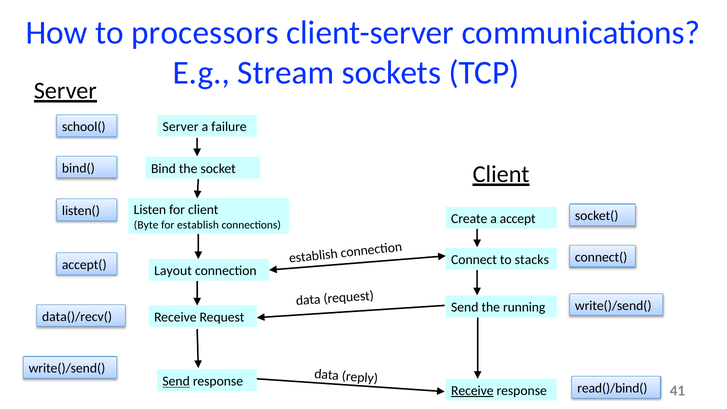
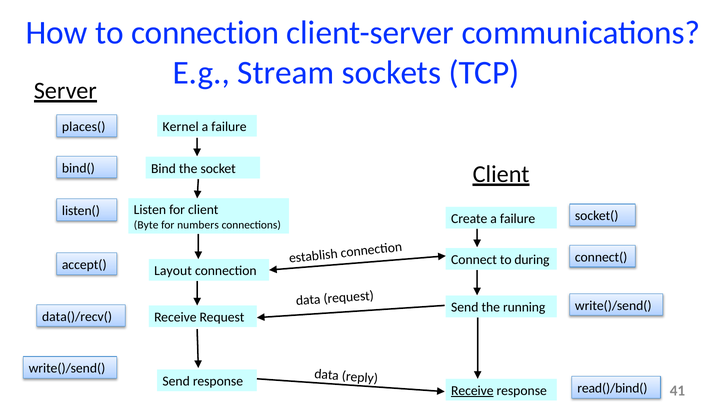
to processors: processors -> connection (205, 33)
school(: school( -> places( (84, 127)
Server: Server -> Kernel (181, 127)
Create a accept: accept -> failure (518, 219)
for establish: establish -> numbers (198, 225)
stacks: stacks -> during (532, 260)
Send underline: present -> none (176, 381)
